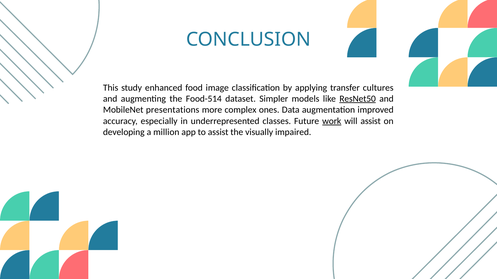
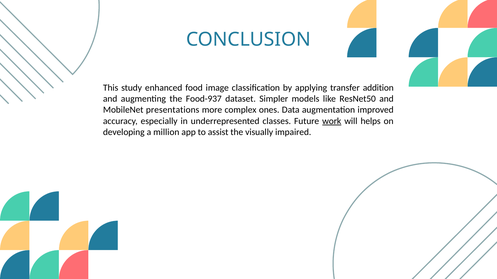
cultures: cultures -> addition (378, 88)
Food-514: Food-514 -> Food-937 (204, 99)
ResNet50 underline: present -> none (358, 99)
will assist: assist -> helps (371, 121)
